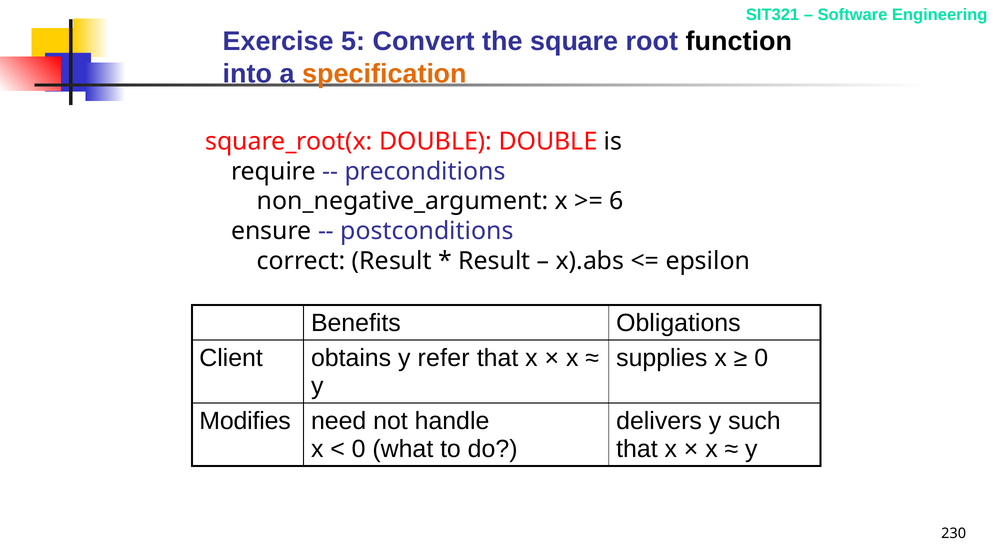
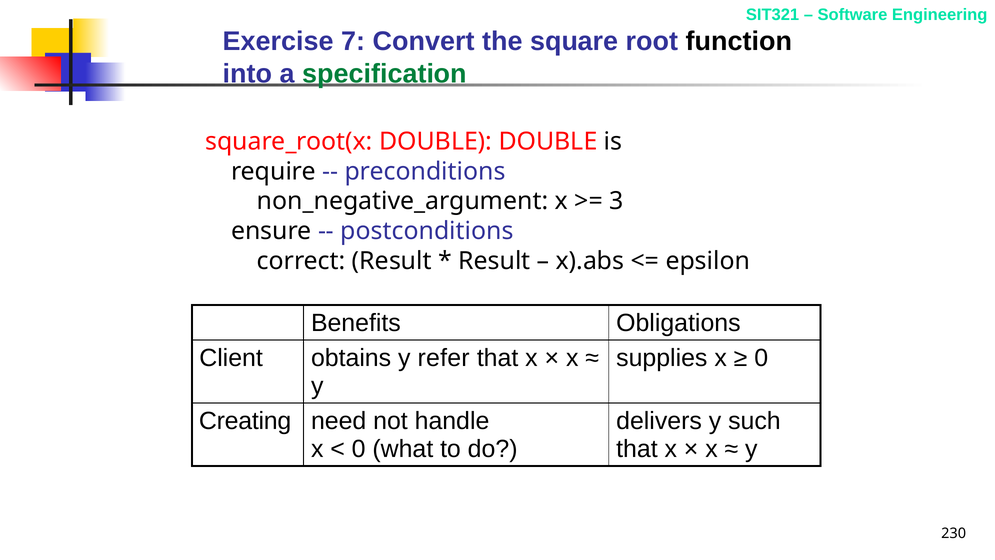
5: 5 -> 7 (353, 41)
specification colour: orange -> green (385, 74)
6: 6 -> 3 (616, 201)
Modifies: Modifies -> Creating (245, 421)
